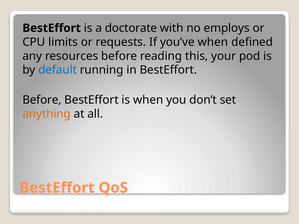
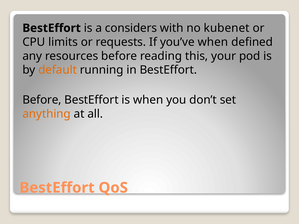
doctorate: doctorate -> considers (131, 28)
employs: employs -> kubenet (227, 28)
default colour: blue -> orange (58, 70)
